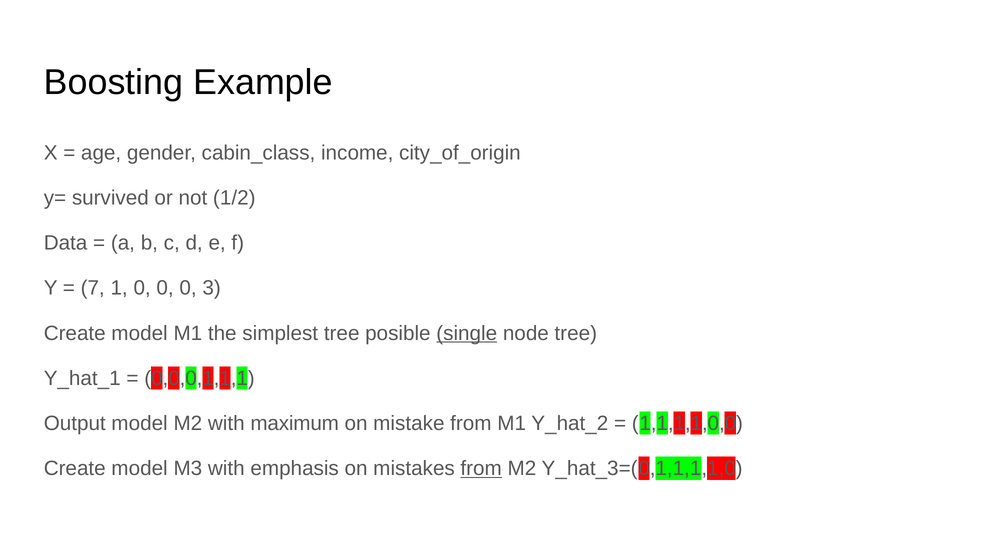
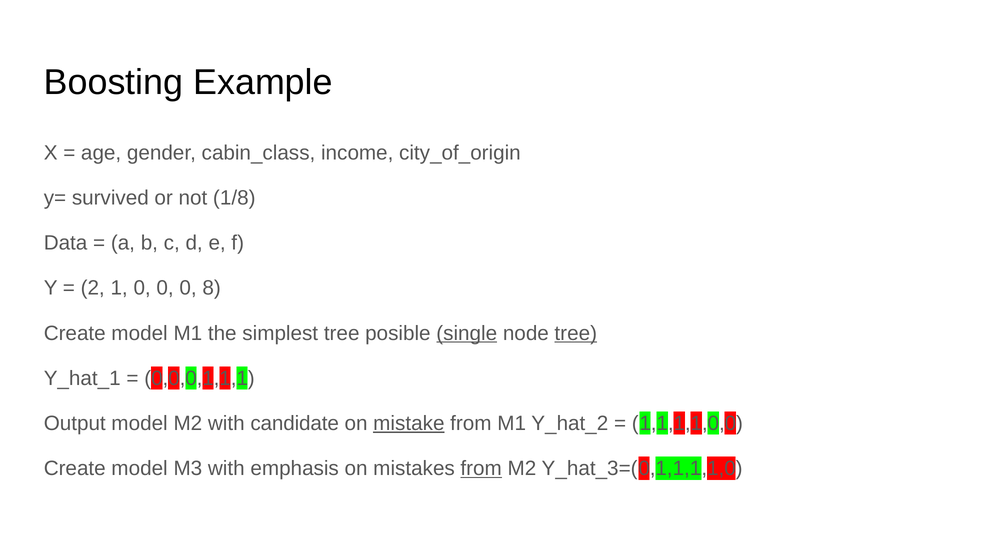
1/2: 1/2 -> 1/8 (234, 198)
7: 7 -> 2 (93, 288)
3: 3 -> 8 (212, 288)
tree underline: none -> present (576, 333)
maximum: maximum -> candidate (295, 423)
mistake underline: none -> present (409, 423)
